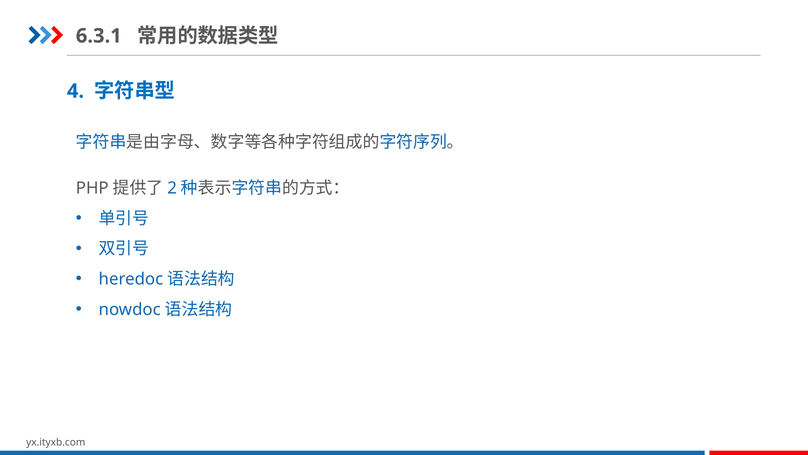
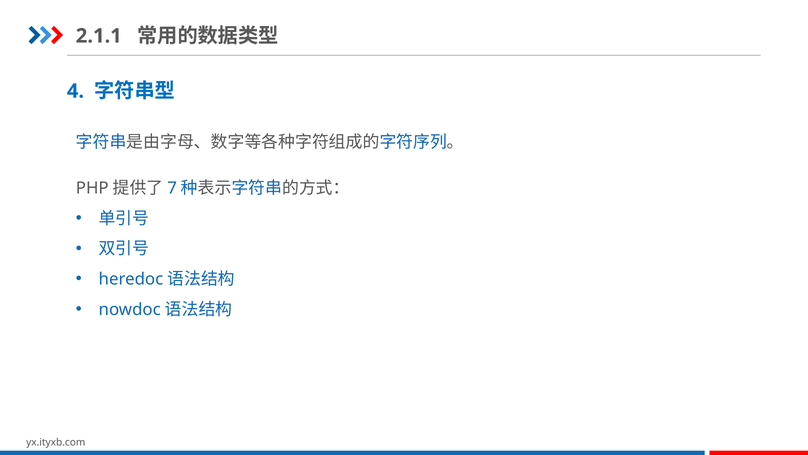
6.3.1: 6.3.1 -> 2.1.1 (99, 36)
2: 2 -> 7 (172, 188)
